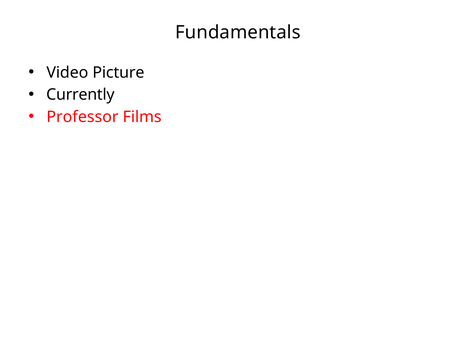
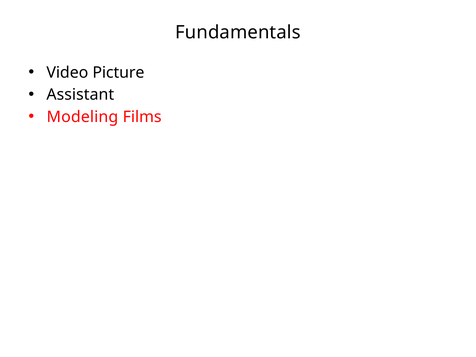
Currently: Currently -> Assistant (80, 95)
Professor: Professor -> Modeling (82, 117)
